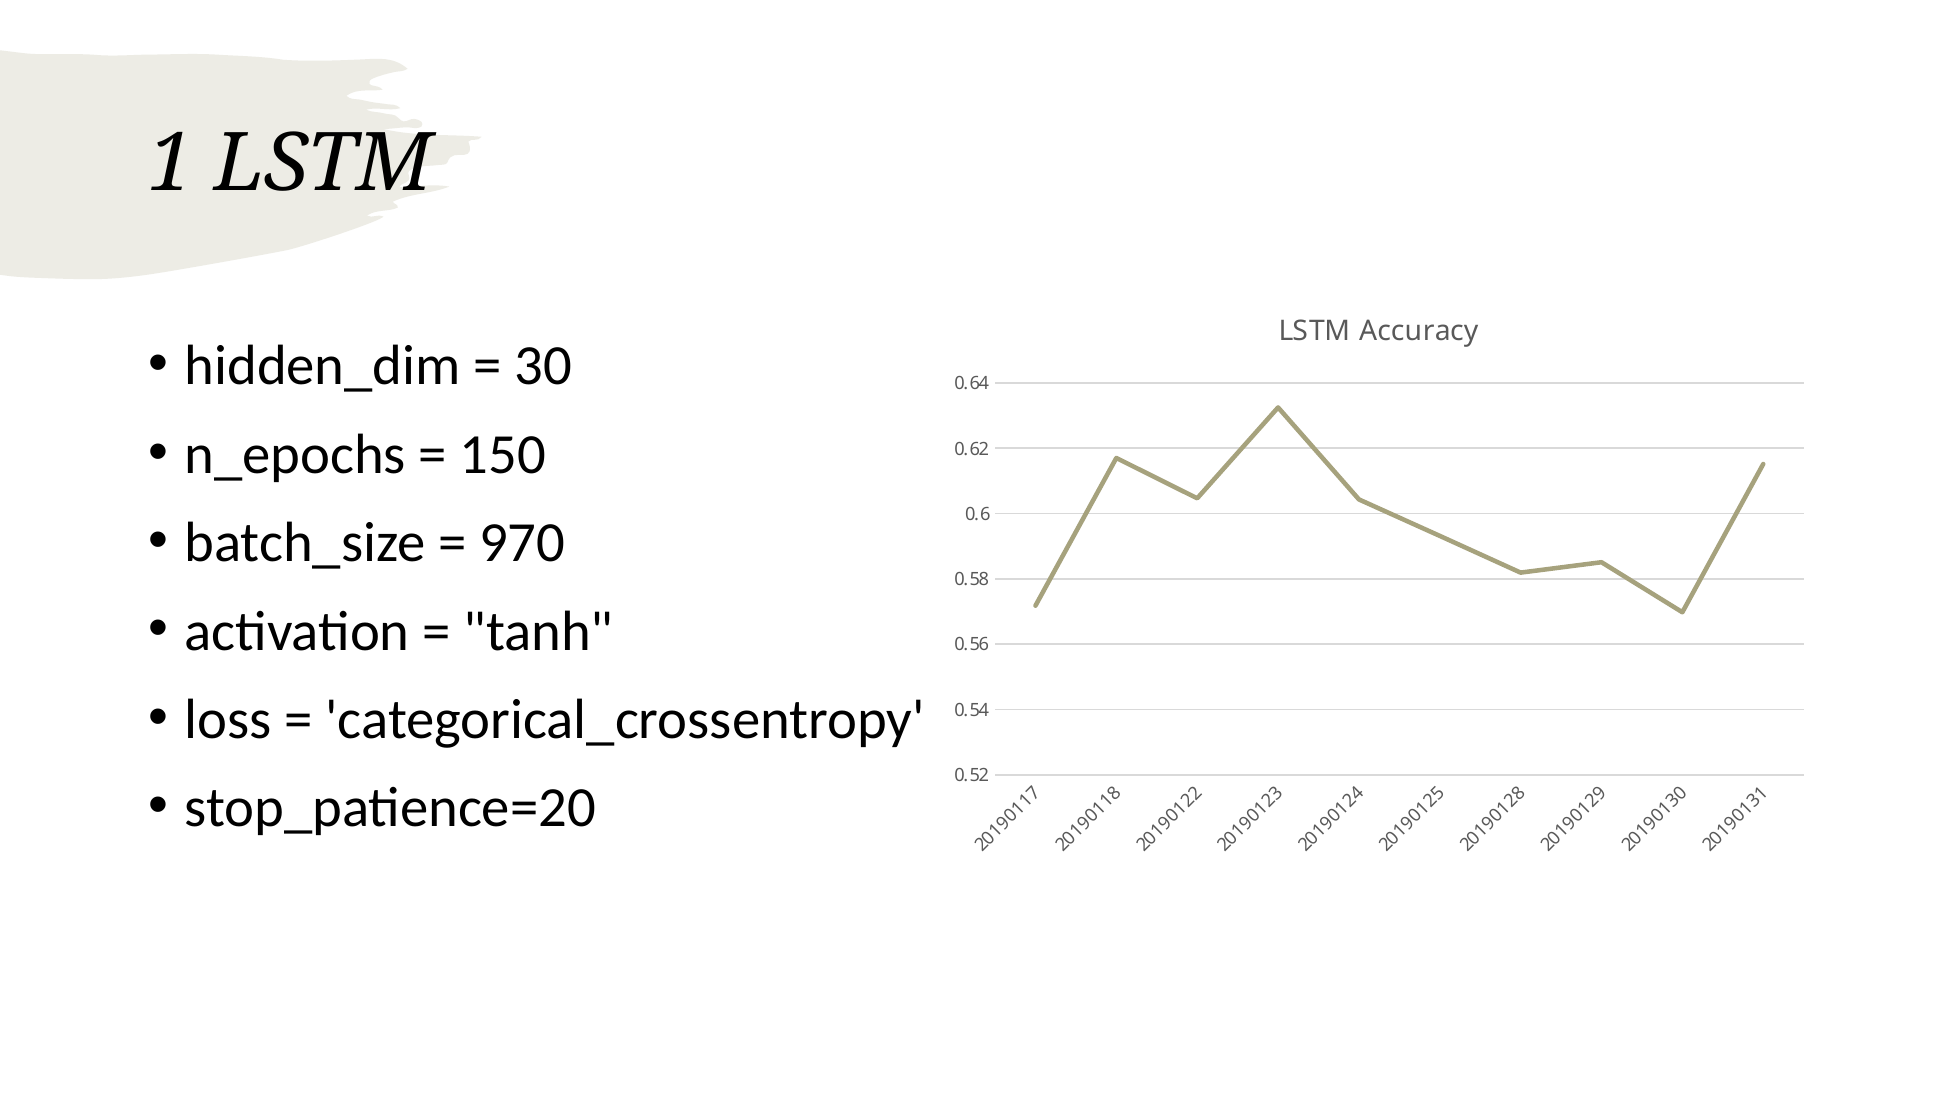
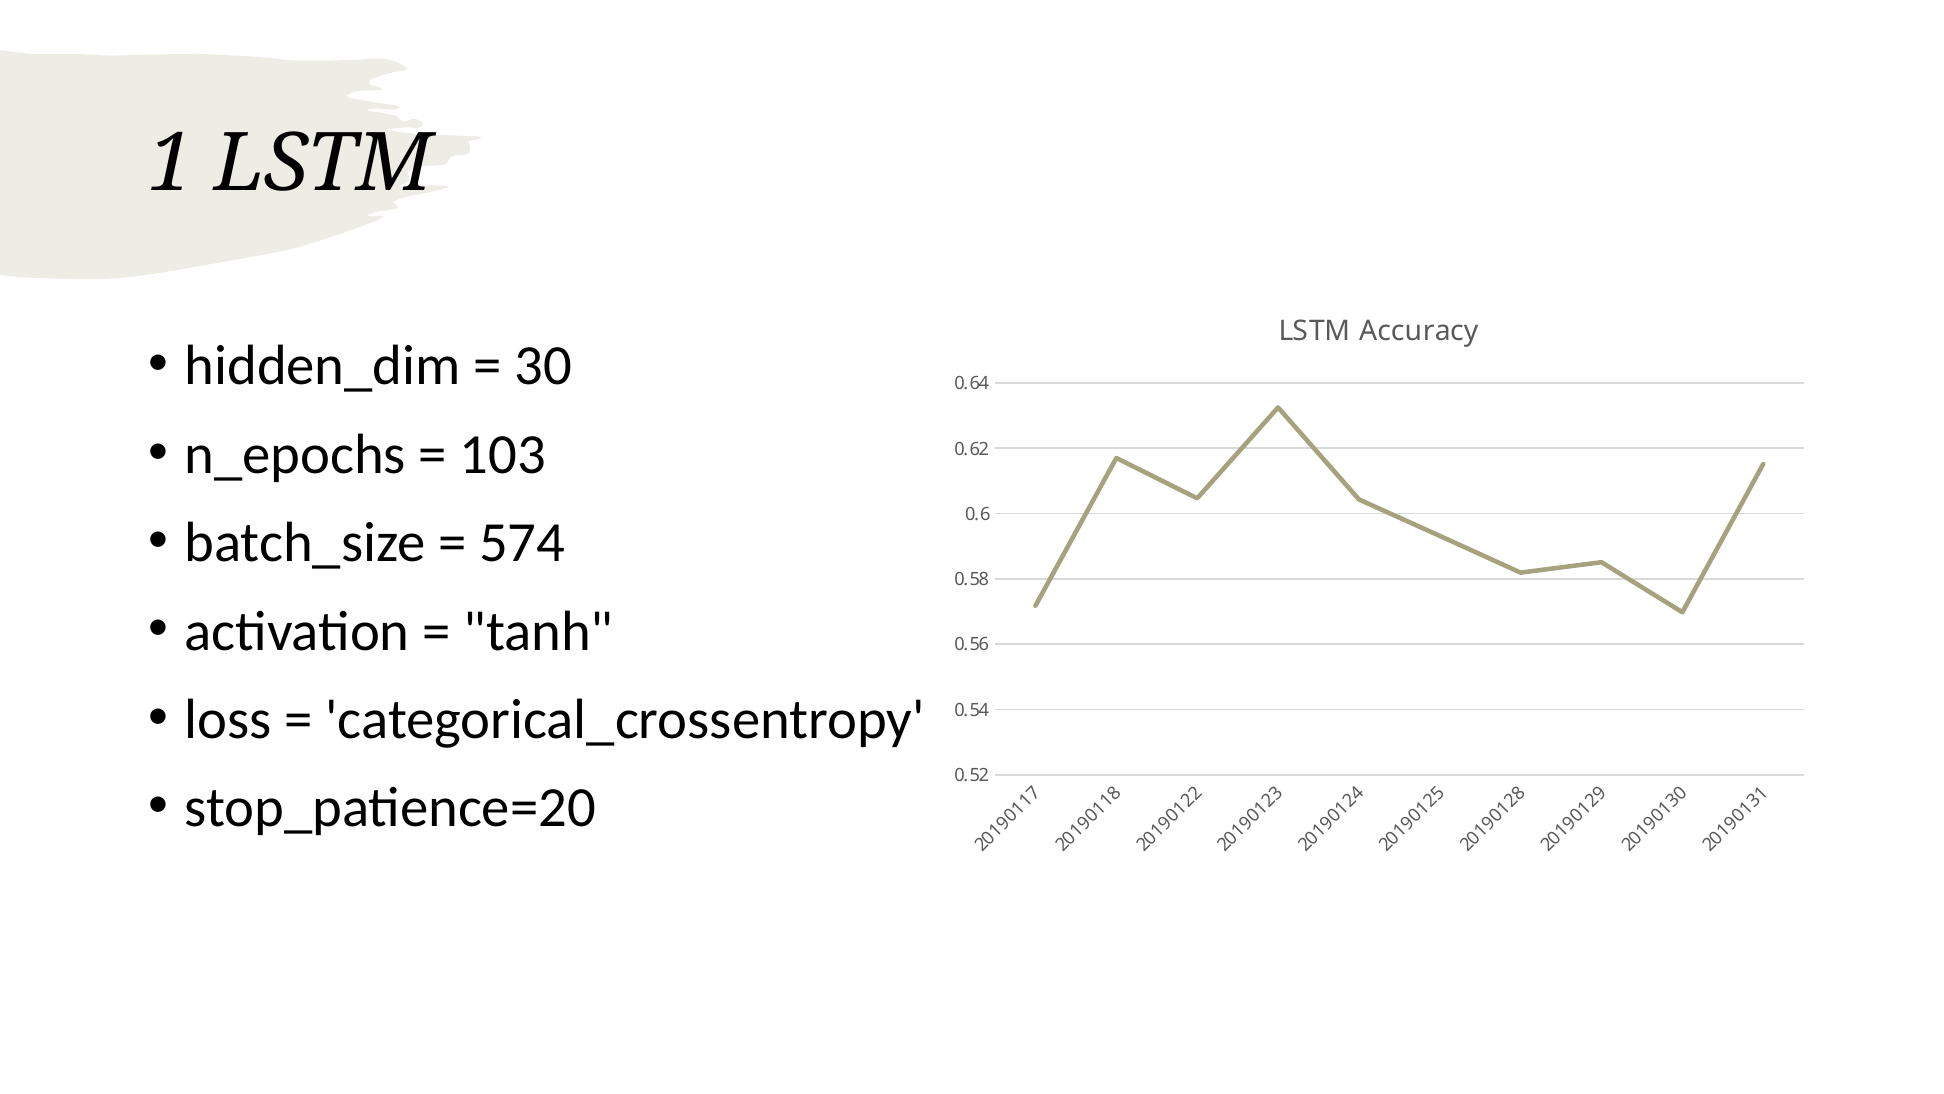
150: 150 -> 103 (503, 454)
970: 970 -> 574 (522, 543)
